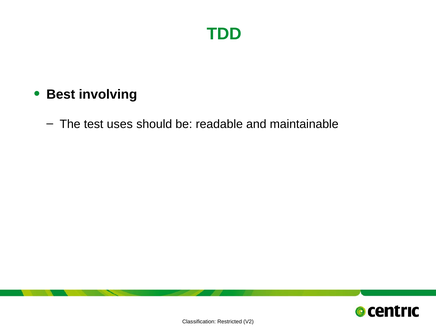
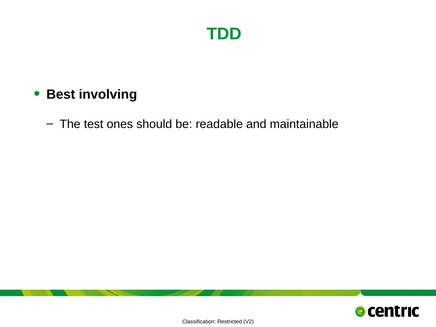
uses: uses -> ones (120, 124)
